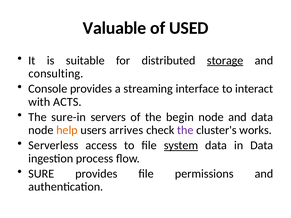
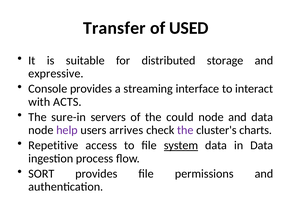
Valuable: Valuable -> Transfer (114, 28)
storage underline: present -> none (225, 61)
consulting: consulting -> expressive (56, 74)
begin: begin -> could (180, 117)
help colour: orange -> purple (67, 130)
works: works -> charts (256, 130)
Serverless: Serverless -> Repetitive (53, 146)
SURE: SURE -> SORT (41, 174)
